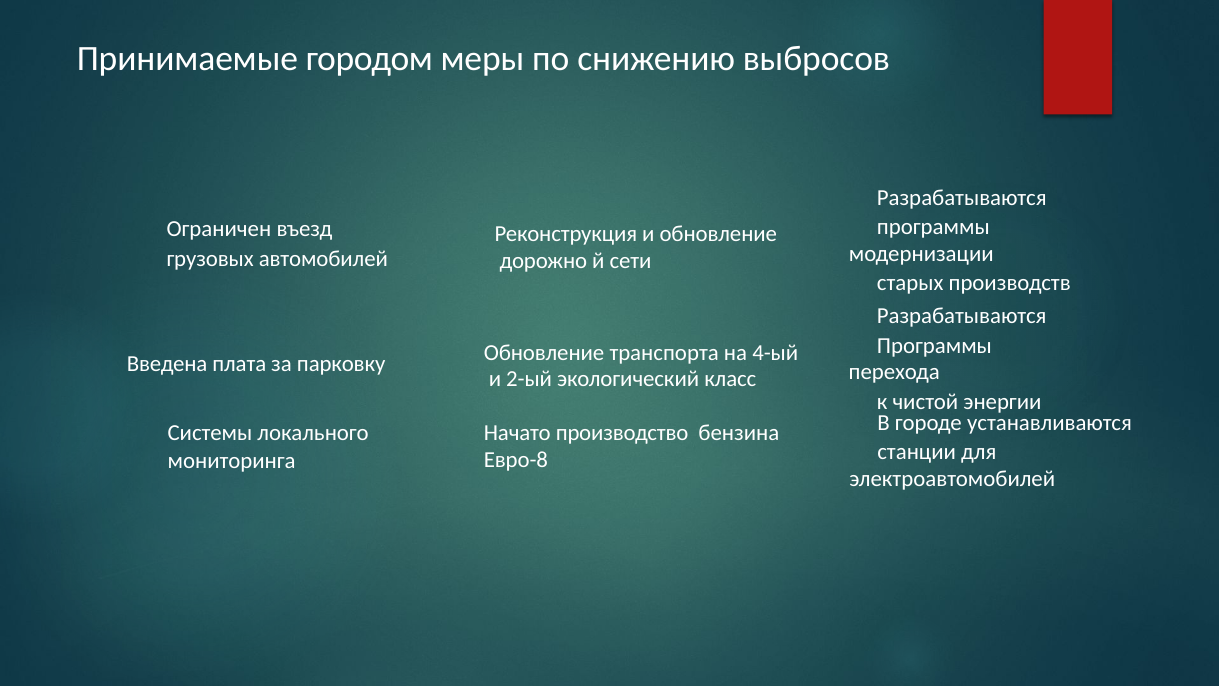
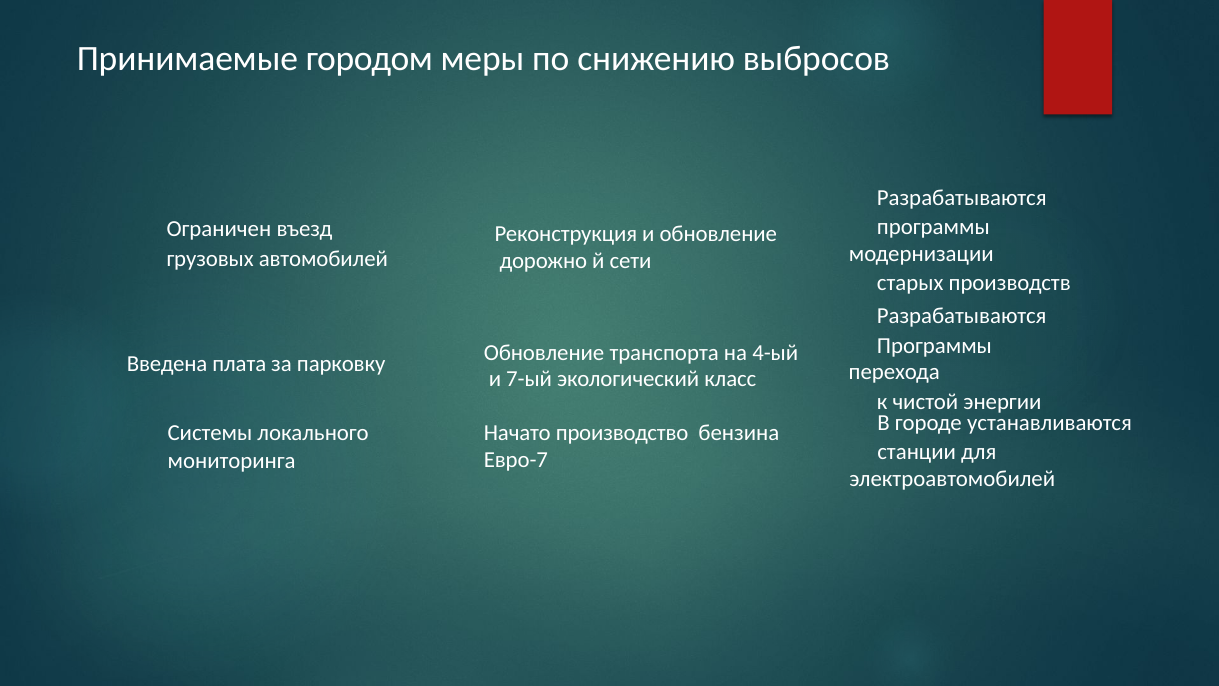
2-ый: 2-ый -> 7-ый (529, 379)
Евро-8: Евро-8 -> Евро-7 (516, 459)
